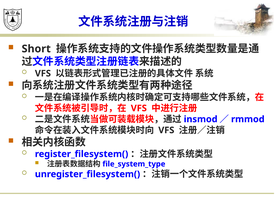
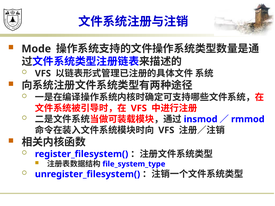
Short: Short -> Mode (36, 49)
